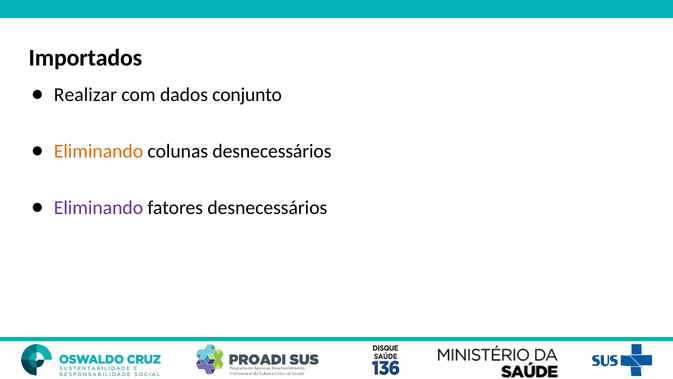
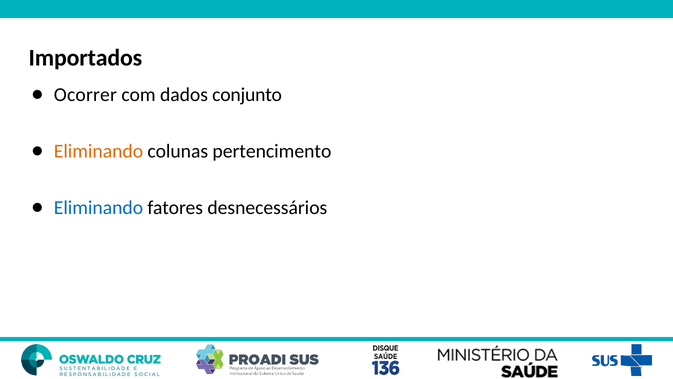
Realizar: Realizar -> Ocorrer (85, 95)
colunas desnecessários: desnecessários -> pertencimento (272, 151)
Eliminando colour: purple -> blue (98, 207)
